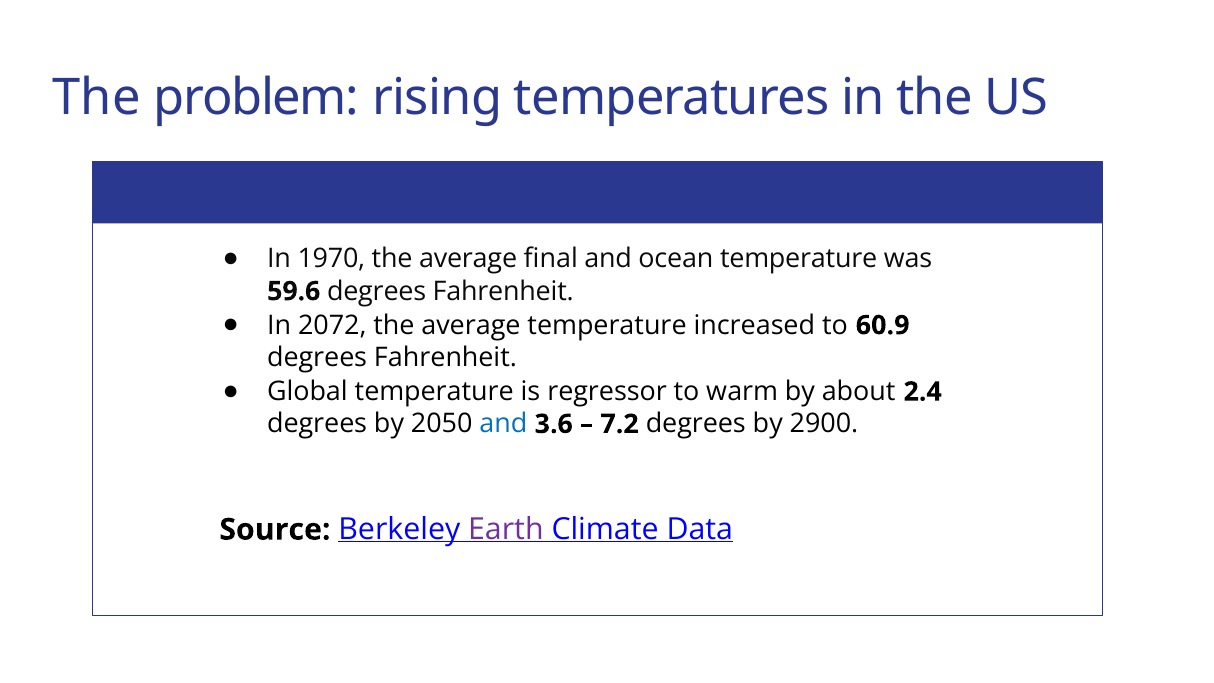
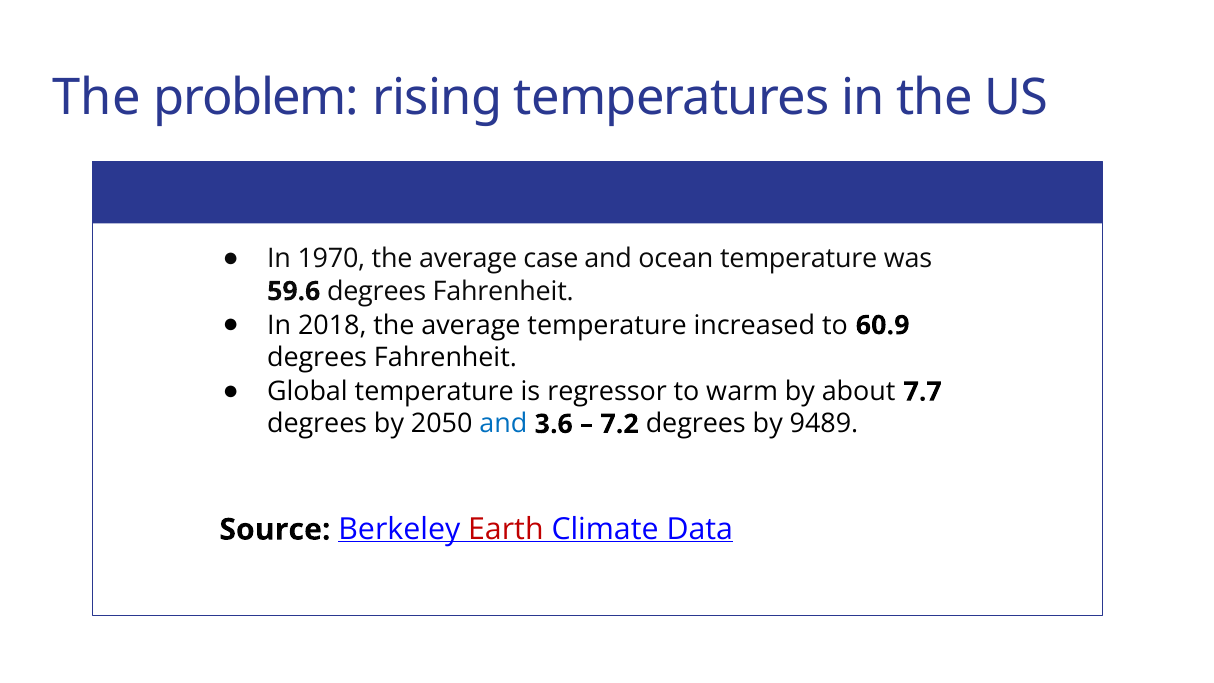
final: final -> case (551, 259)
2072: 2072 -> 2018 (332, 325)
2.4: 2.4 -> 7.7 (923, 392)
2900: 2900 -> 9489 (824, 424)
Earth colour: purple -> red (506, 530)
